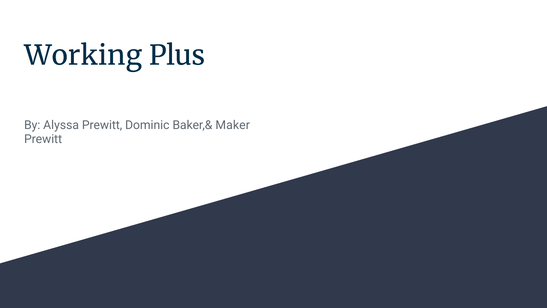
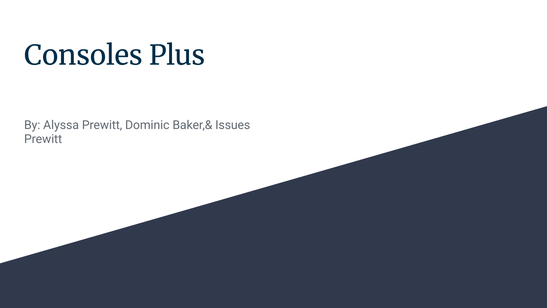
Working: Working -> Consoles (83, 56)
Maker: Maker -> Issues (233, 125)
